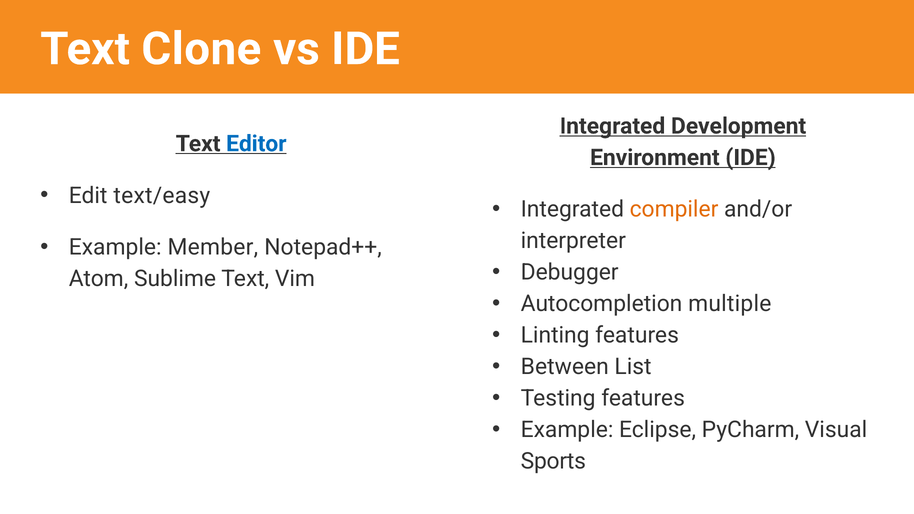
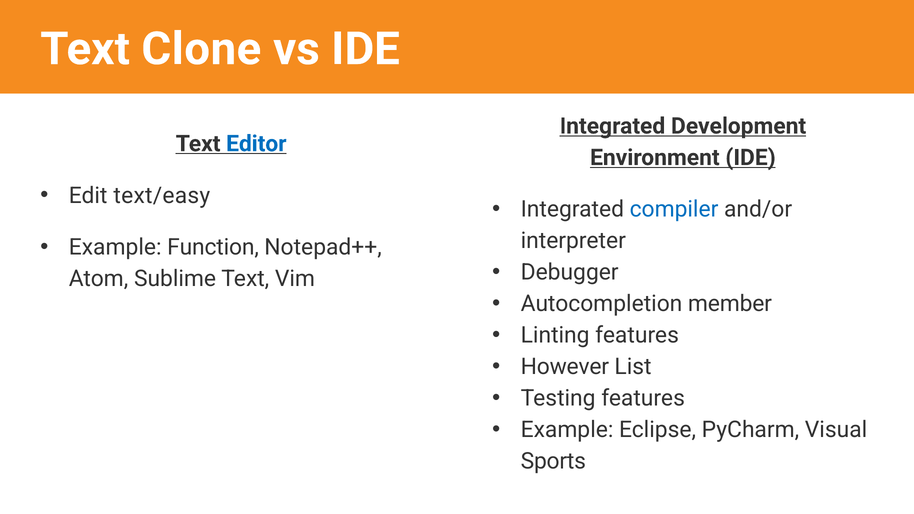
compiler colour: orange -> blue (674, 209)
Member: Member -> Function (213, 247)
multiple: multiple -> member (730, 304)
Between: Between -> However (565, 367)
